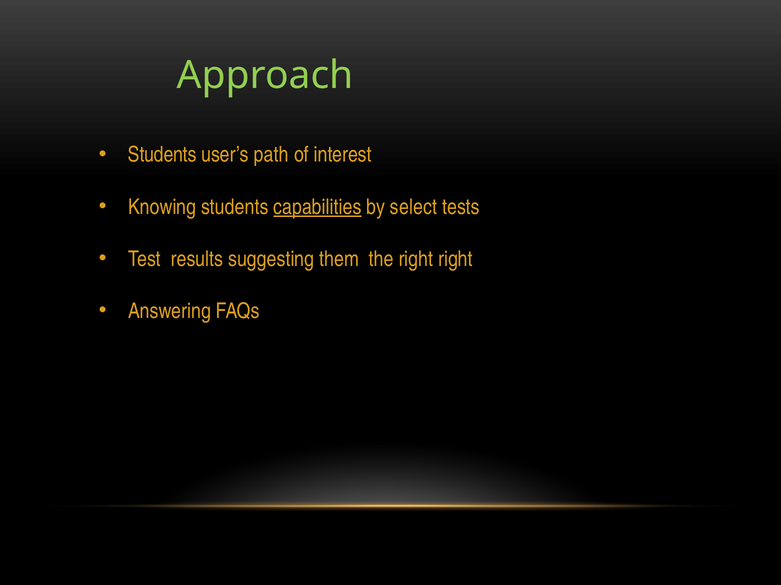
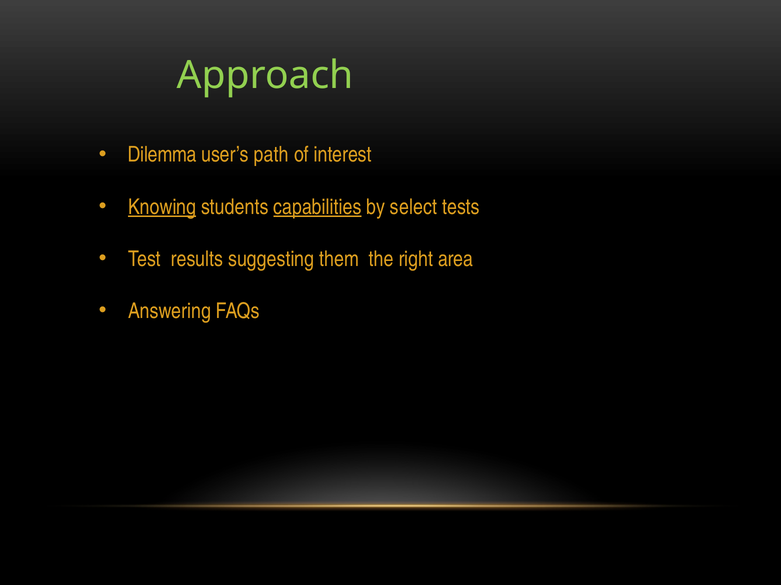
Students: Students -> Dilemma (162, 155)
Knowing underline: none -> present (162, 207)
right right: right -> area (456, 259)
